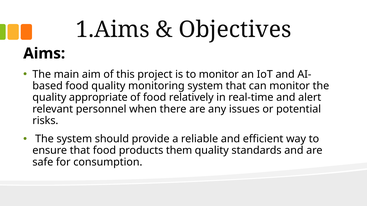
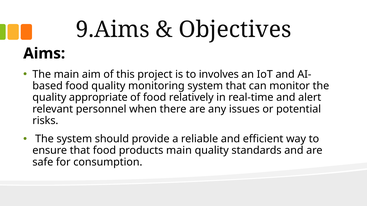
1.Aims: 1.Aims -> 9.Aims (113, 30)
to monitor: monitor -> involves (219, 75)
products them: them -> main (179, 151)
